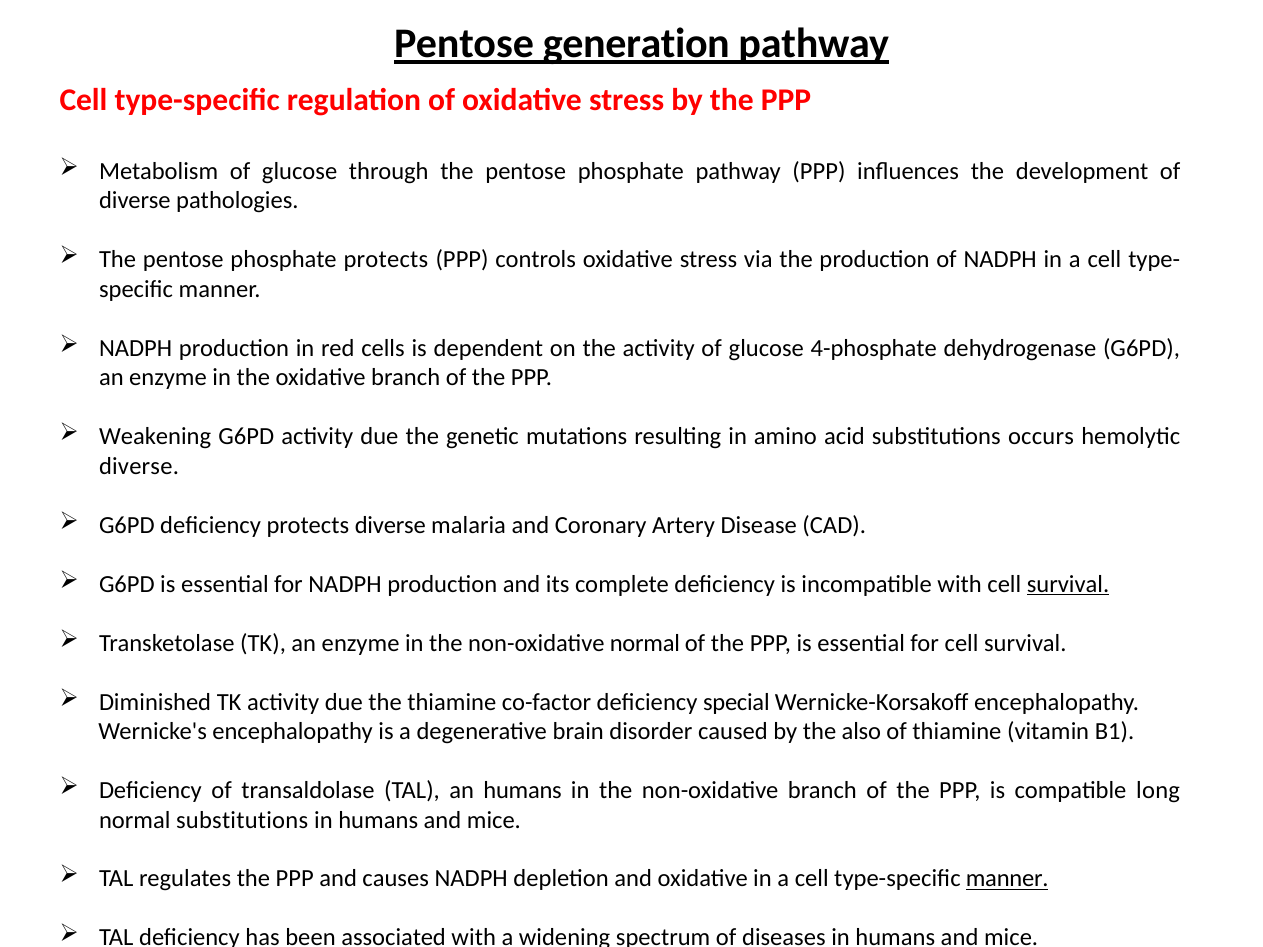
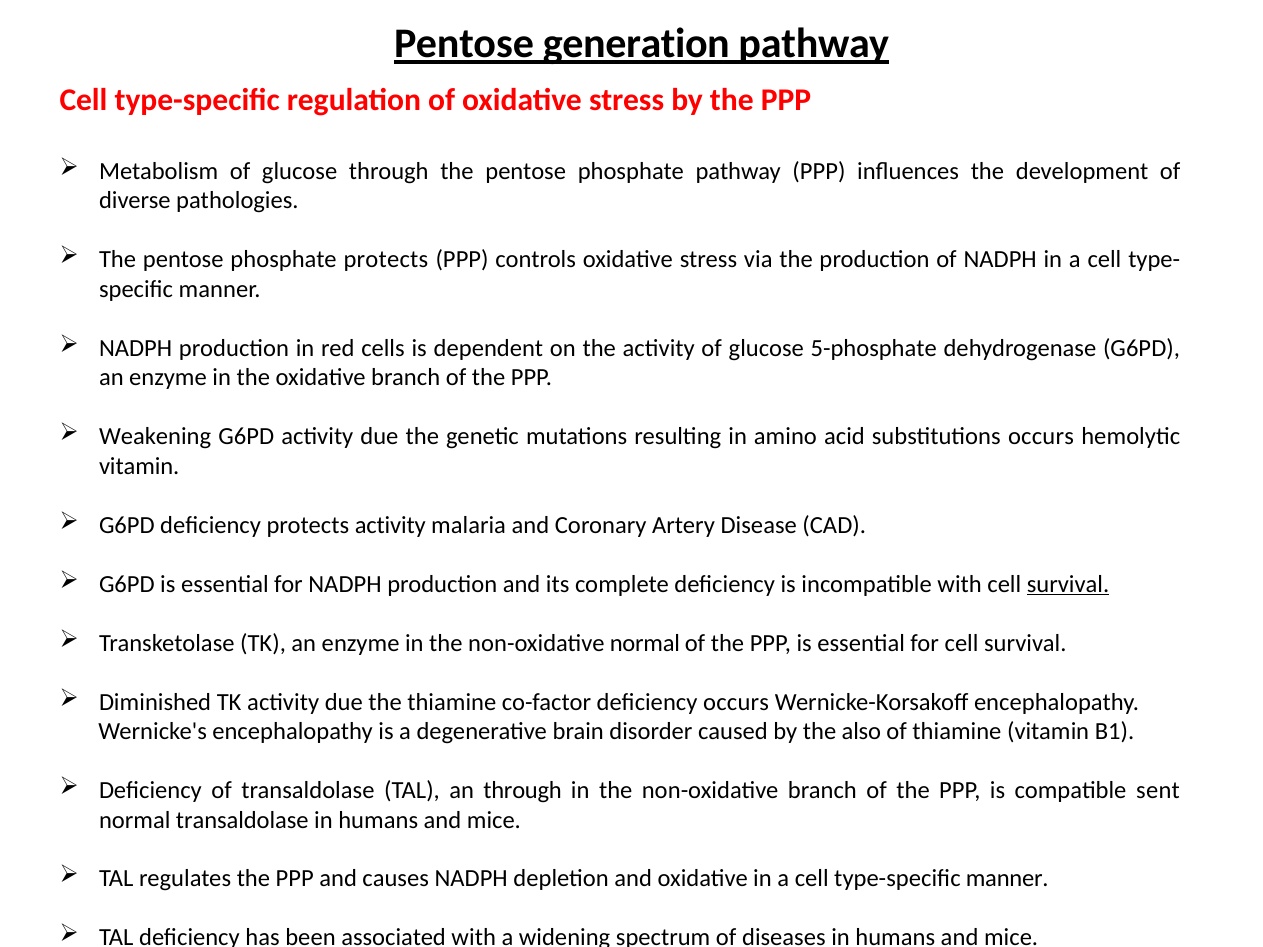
4-phosphate: 4-phosphate -> 5-phosphate (874, 348)
diverse: diverse -> vitamin (139, 466)
protects diverse: diverse -> activity (390, 525)
deficiency special: special -> occurs (736, 702)
an humans: humans -> through (523, 791)
long: long -> sent (1158, 791)
normal substitutions: substitutions -> transaldolase (242, 820)
manner underline: present -> none (1007, 879)
